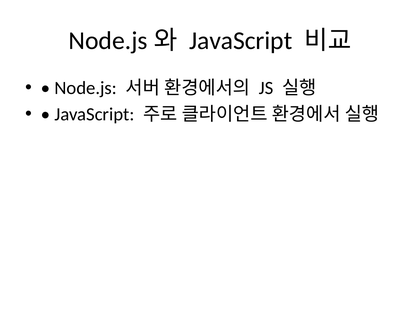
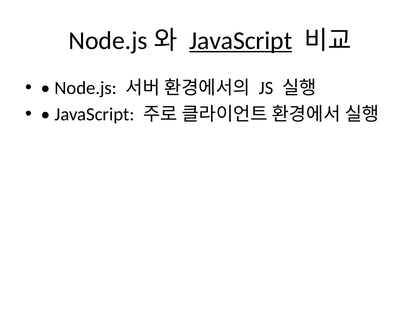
JavaScript underline: none -> present (241, 41)
